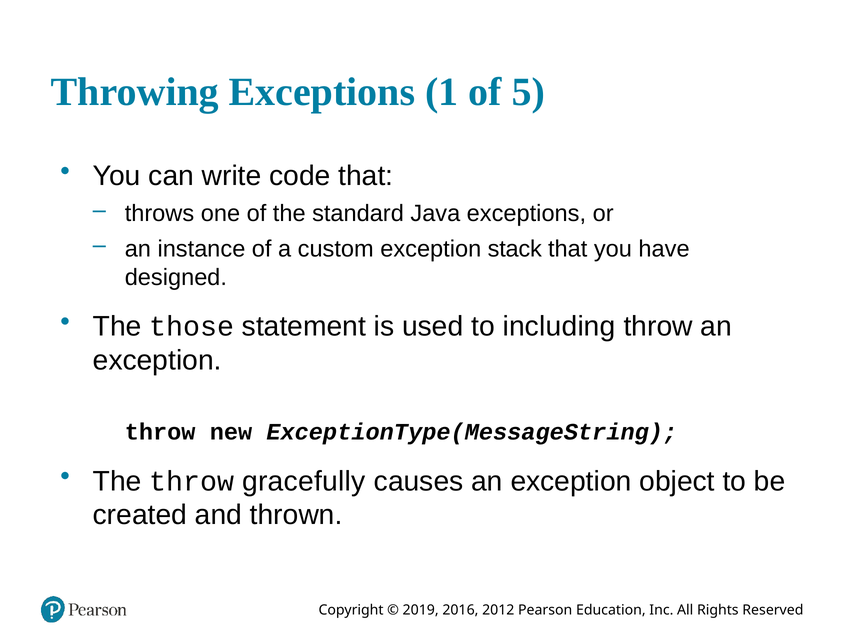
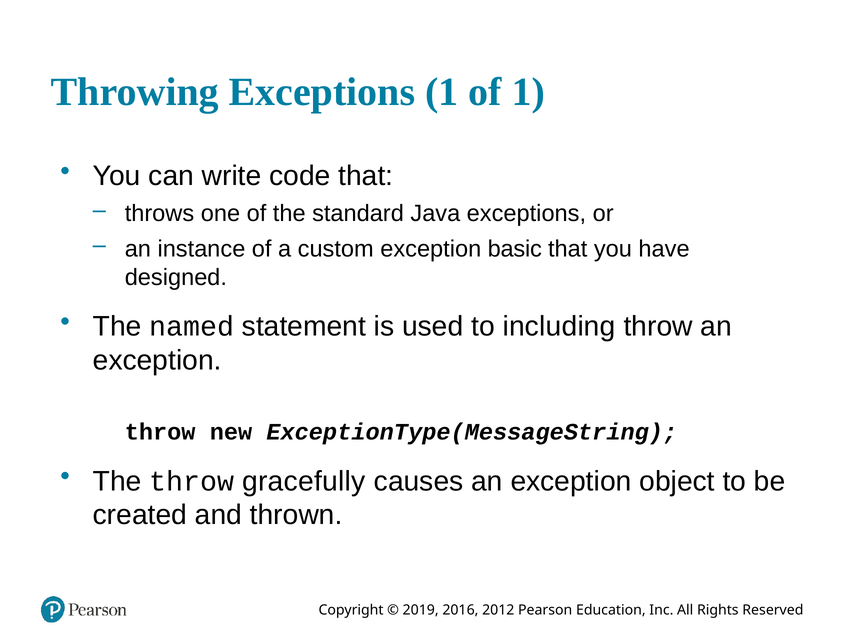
of 5: 5 -> 1 (528, 92)
stack: stack -> basic (515, 249)
those: those -> named (192, 326)
